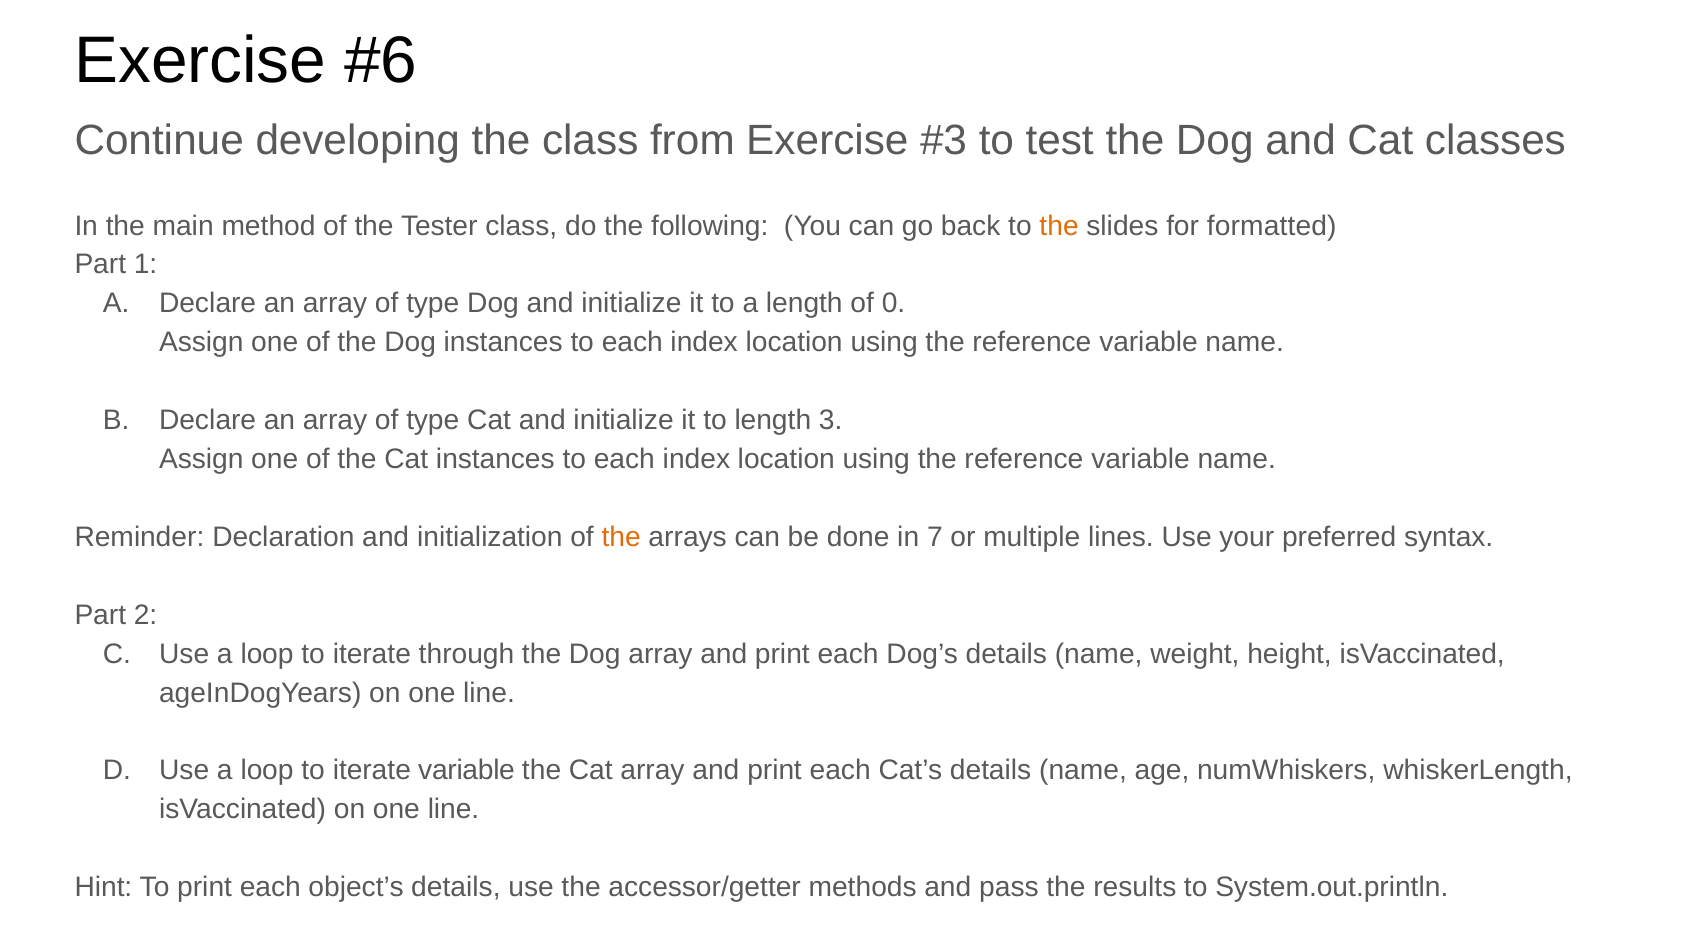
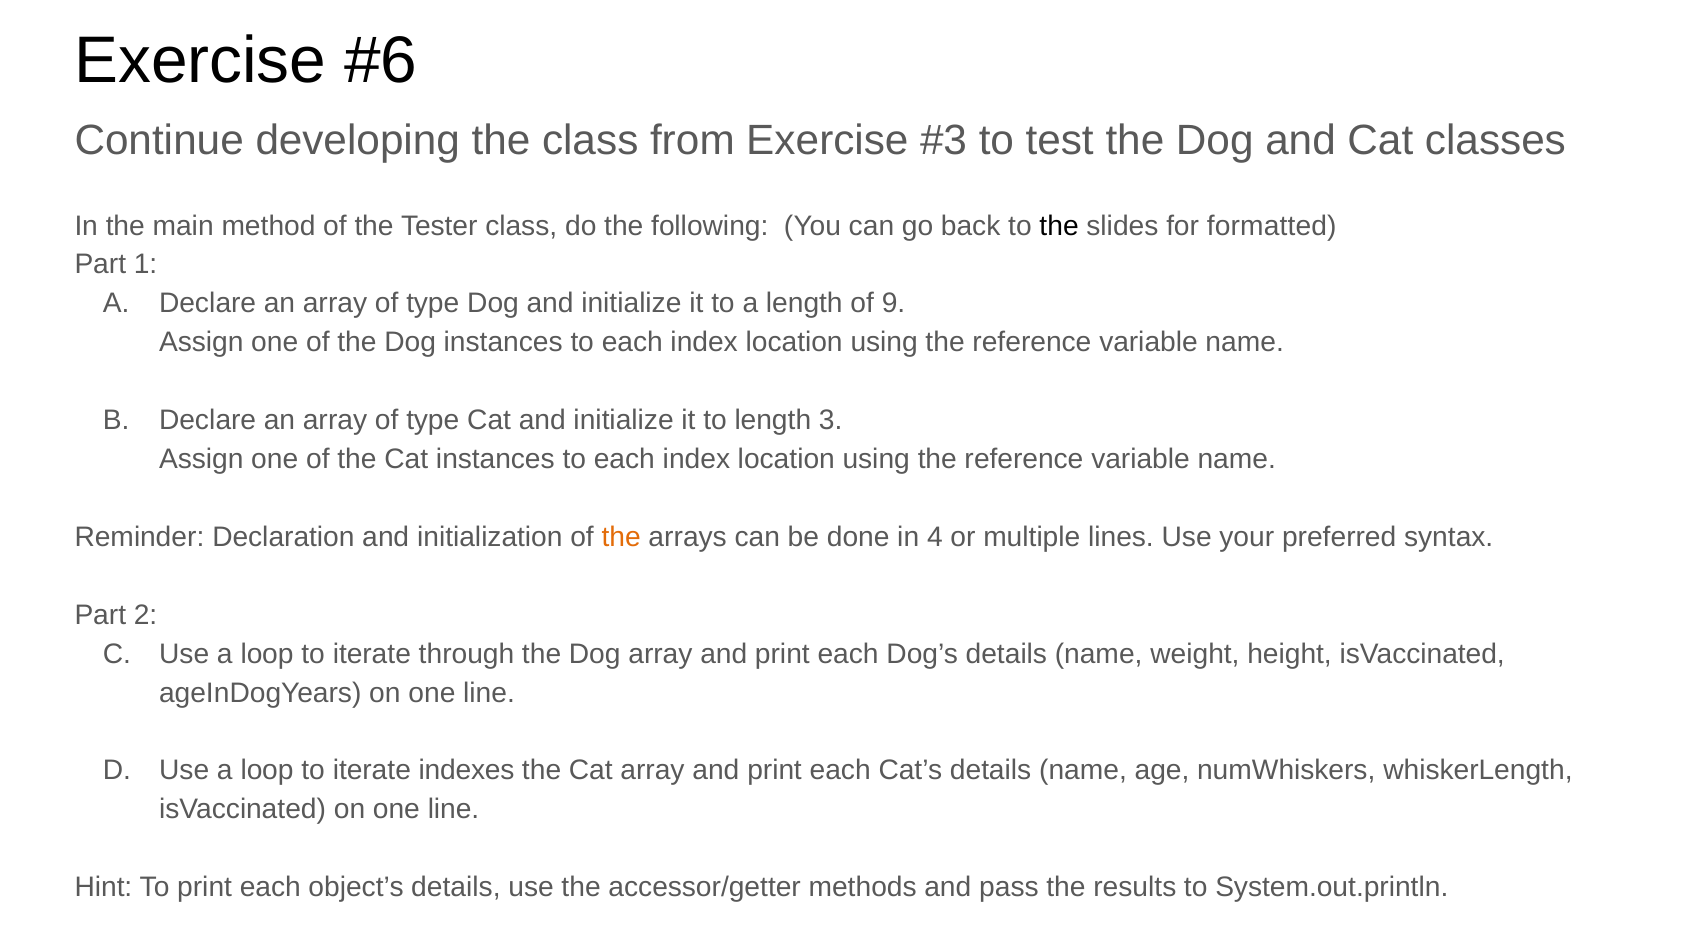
the colour: orange -> black (1059, 226)
0: 0 -> 9 (893, 304)
7: 7 -> 4 (935, 537)
iterate variable: variable -> indexes (467, 770)
